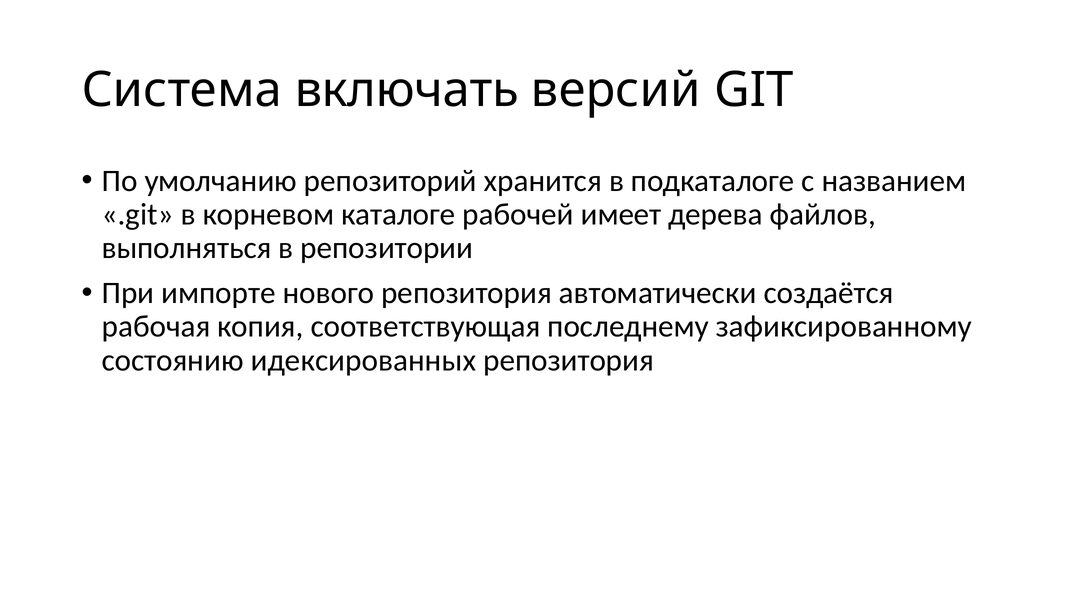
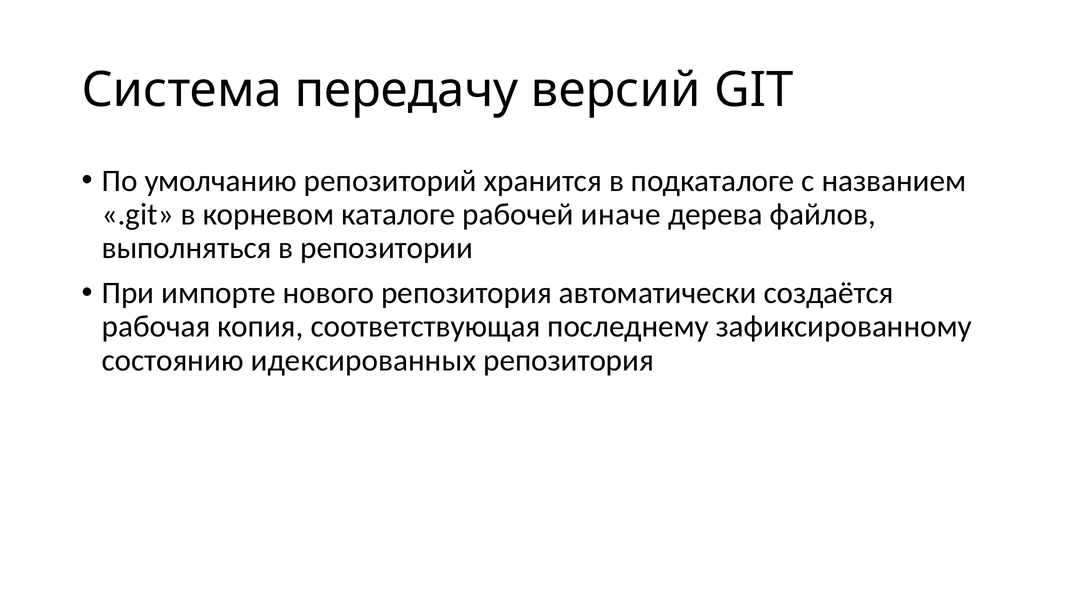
включать: включать -> передачу (407, 90)
имеет: имеет -> иначе (621, 215)
